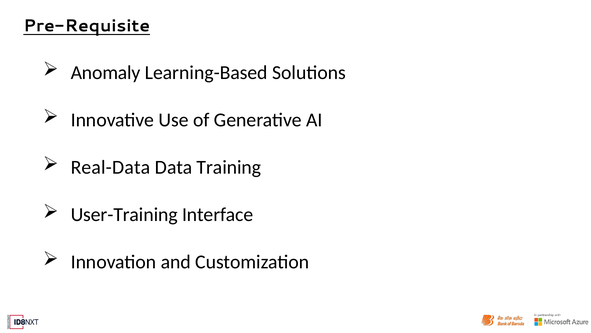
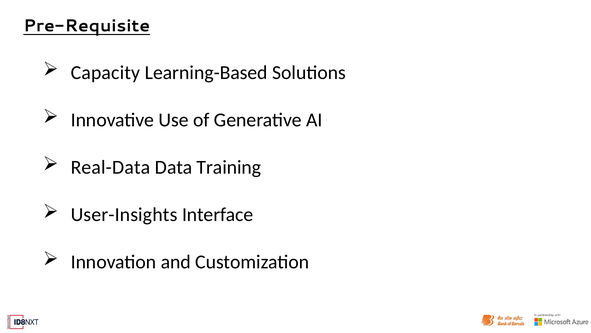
Anomaly: Anomaly -> Capacity (105, 72)
User-Training: User-Training -> User-Insights (124, 214)
